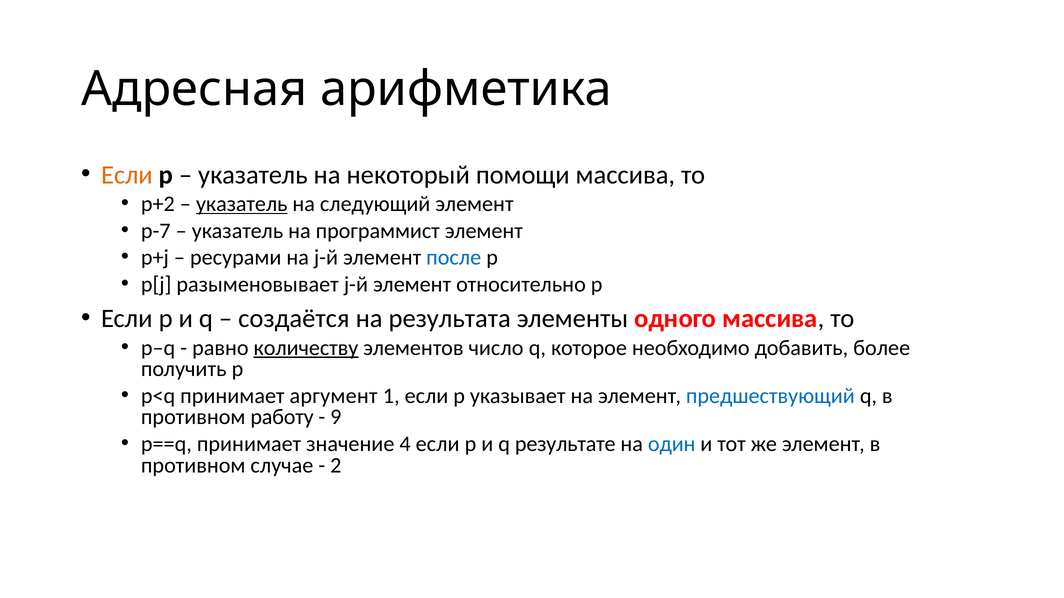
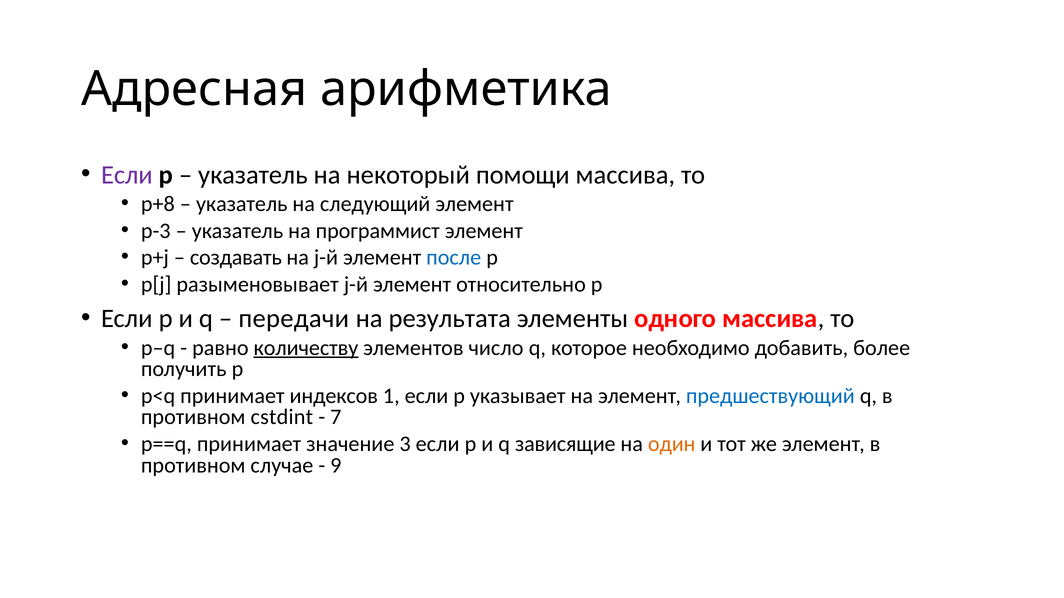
Если colour: orange -> purple (127, 175)
p+2: p+2 -> p+8 (158, 204)
указатель underline: present -> none (242, 204)
p-7: p-7 -> p-3 (156, 231)
ресурами: ресурами -> создавать (236, 258)
создаётся: создаётся -> передачи (294, 319)
аргумент: аргумент -> индексов (334, 396)
работу: работу -> cstdint (282, 417)
9: 9 -> 7 (336, 417)
4: 4 -> 3 (405, 444)
результате: результате -> зависящие (565, 444)
один colour: blue -> orange (672, 444)
2: 2 -> 9 (336, 466)
